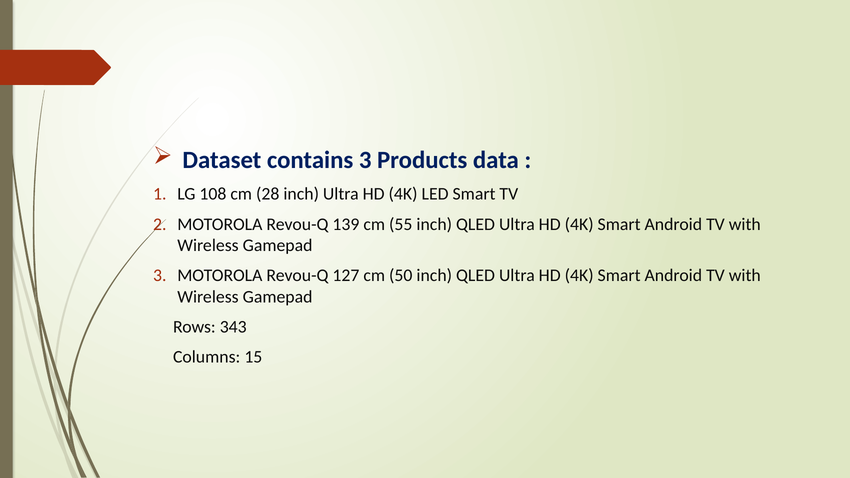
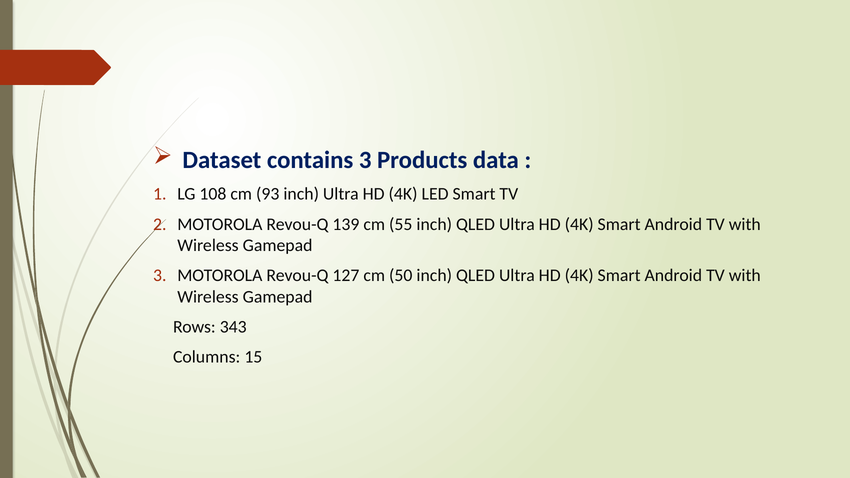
28: 28 -> 93 (268, 194)
